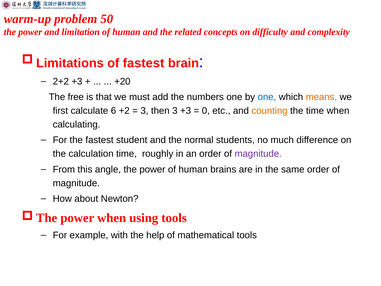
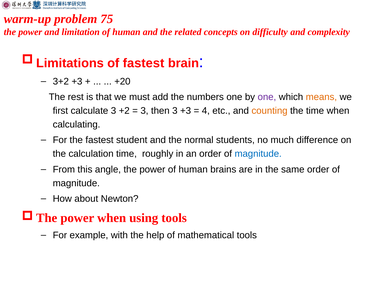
50: 50 -> 75 (107, 19)
2+2: 2+2 -> 3+2 (61, 81)
free: free -> rest (76, 97)
one colour: blue -> purple (267, 97)
calculate 6: 6 -> 3 (114, 111)
0: 0 -> 4 (206, 111)
magnitude colour: purple -> blue (258, 154)
